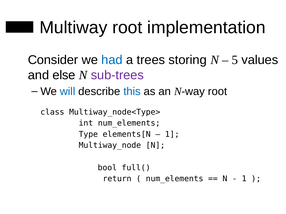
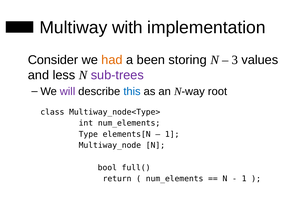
Multiway root: root -> with (127, 28)
had colour: blue -> orange (112, 60)
trees: trees -> been (151, 60)
5: 5 -> 3 (235, 60)
else: else -> less (64, 75)
will colour: blue -> purple (68, 92)
